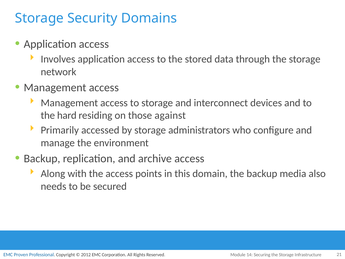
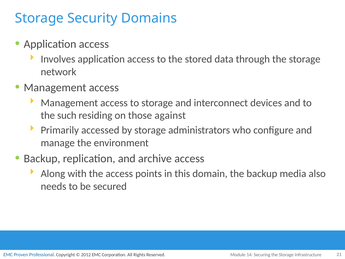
hard: hard -> such (67, 115)
